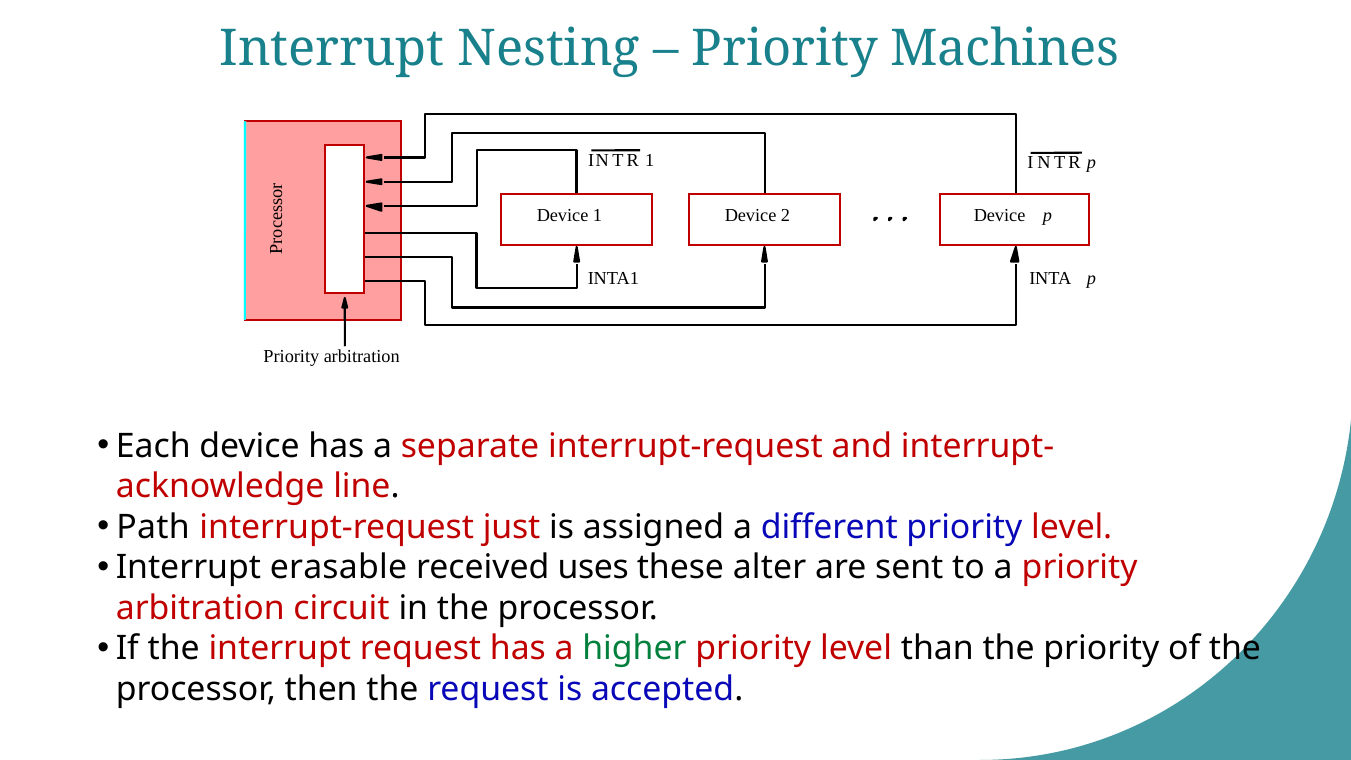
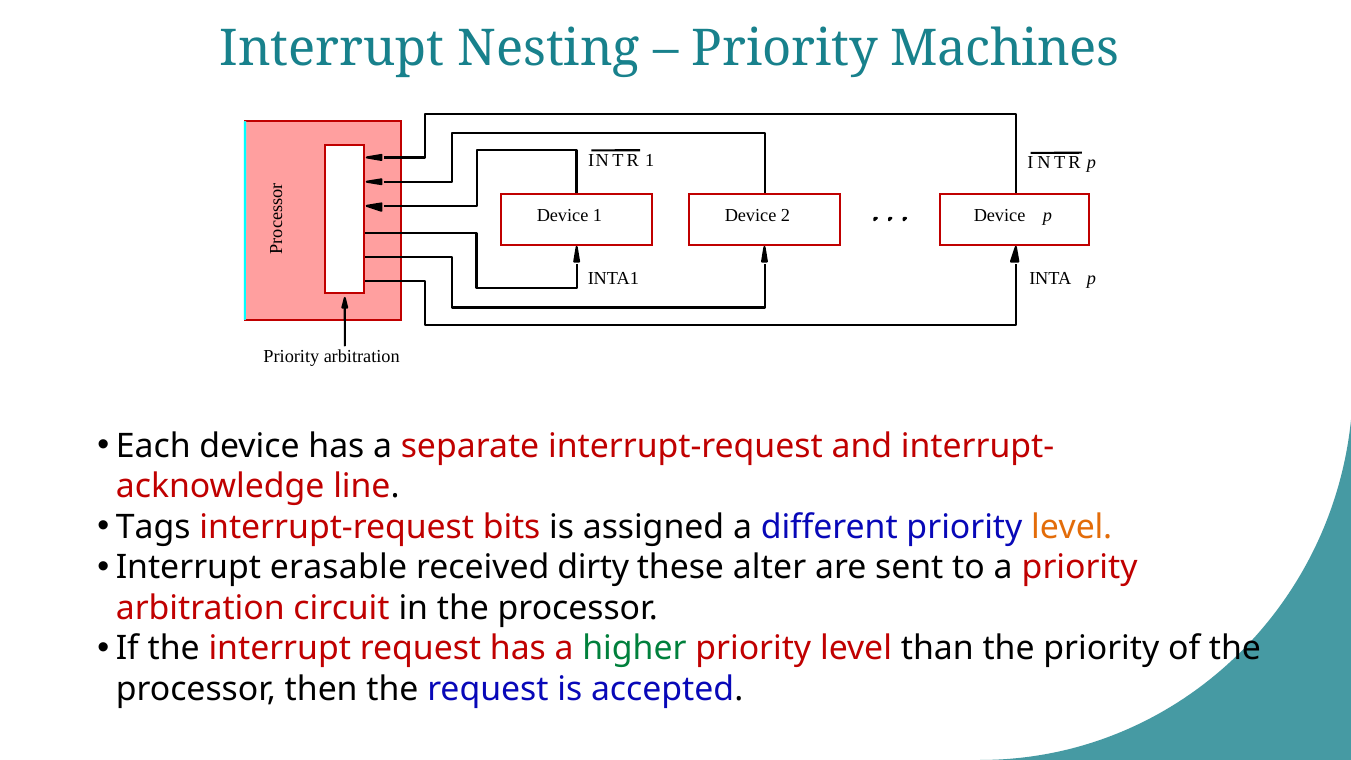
Path: Path -> Tags (153, 527)
just: just -> bits (512, 527)
level colour: red -> orange (1072, 527)
uses: uses -> dirty (593, 568)
